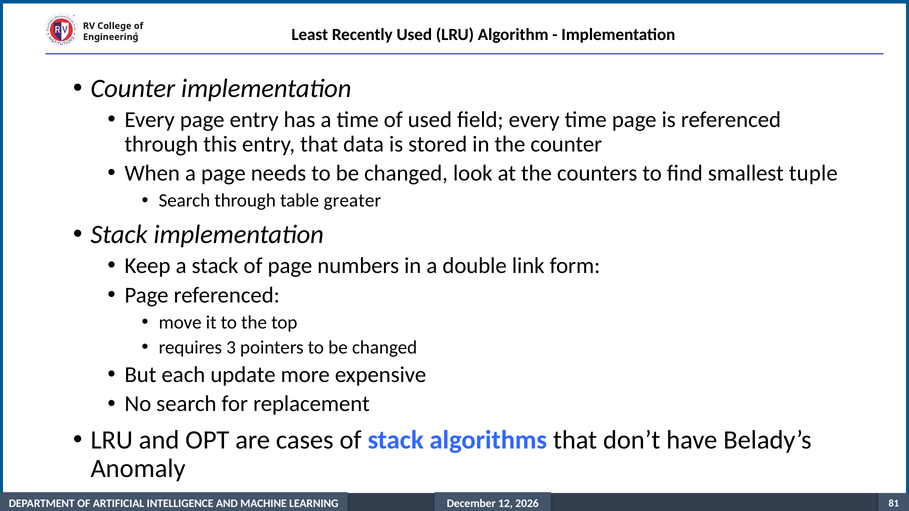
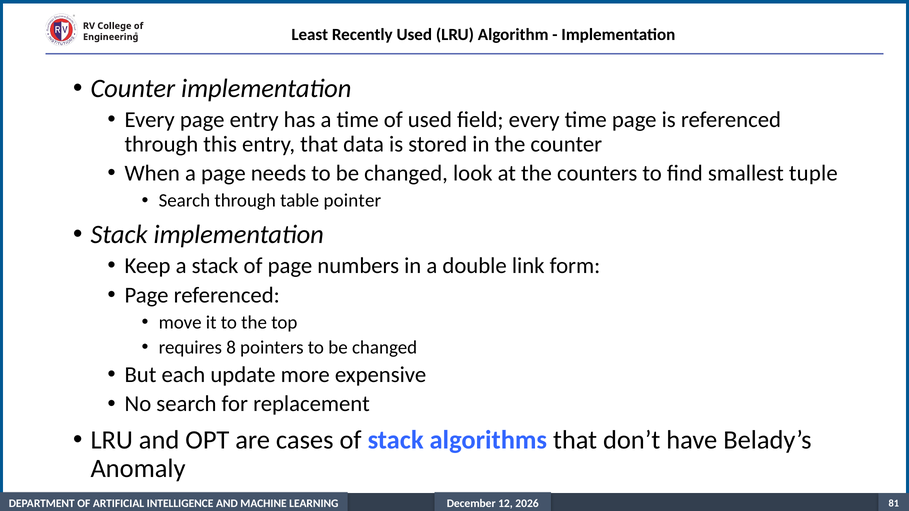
greater: greater -> pointer (352, 201)
3: 3 -> 8 (231, 348)
